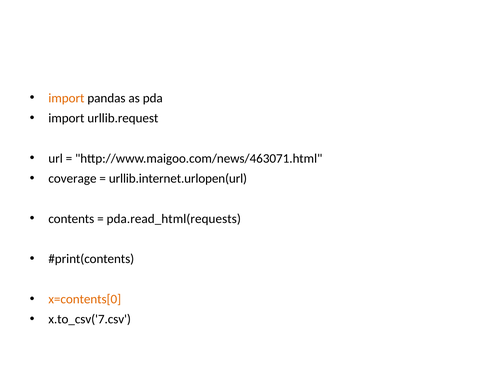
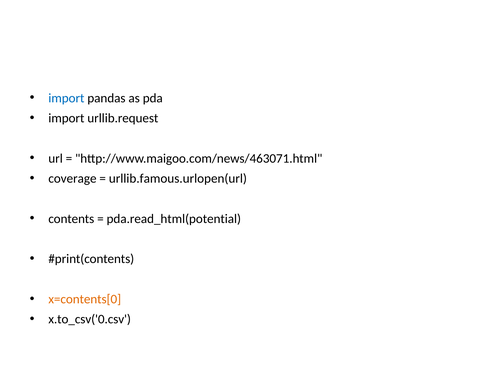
import colour: orange -> blue (66, 98)
urllib.internet.urlopen(url: urllib.internet.urlopen(url -> urllib.famous.urlopen(url (178, 178)
pda.read_html(requests: pda.read_html(requests -> pda.read_html(potential (174, 219)
x.to_csv('7.csv: x.to_csv('7.csv -> x.to_csv('0.csv (90, 319)
